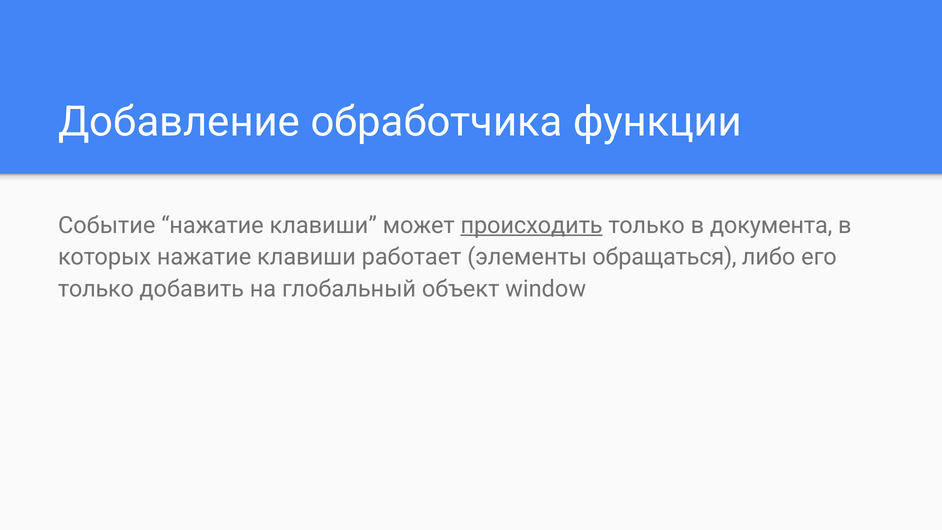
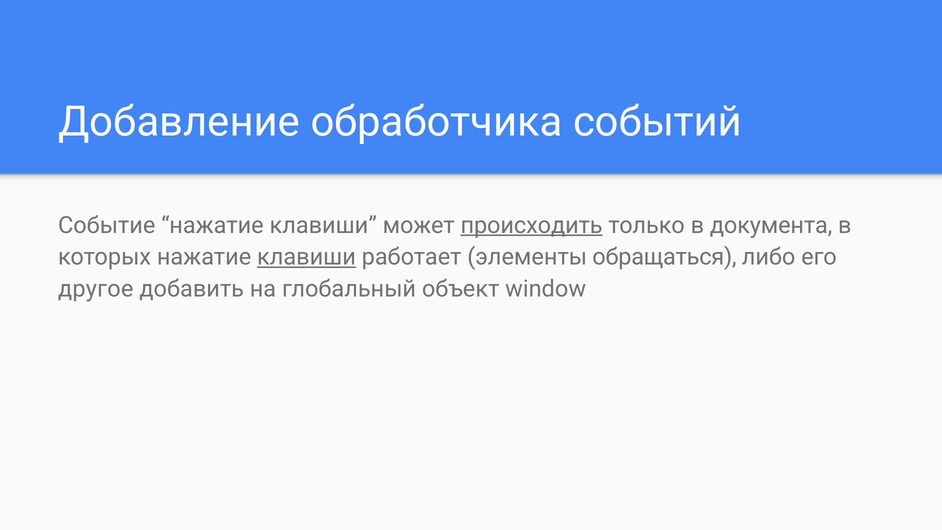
функции: функции -> событий (658, 122)
клавиши underline: none -> present (306, 257)
только: только -> другое (96, 289)
